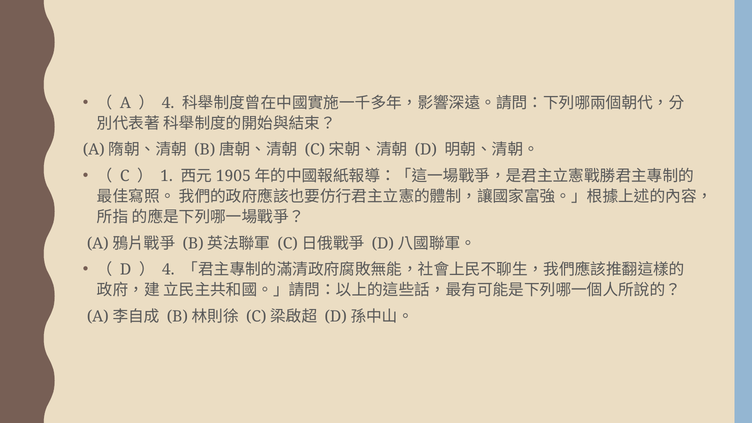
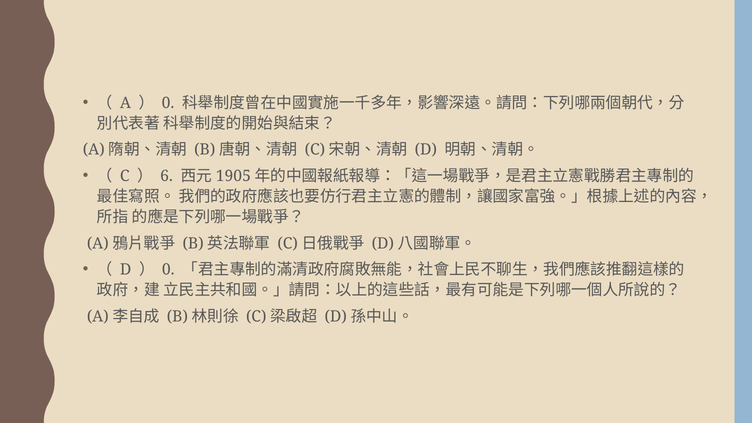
4: 4 -> 0 (168, 103)
1: 1 -> 6 (167, 176)
4: 4 -> 0 (168, 270)
